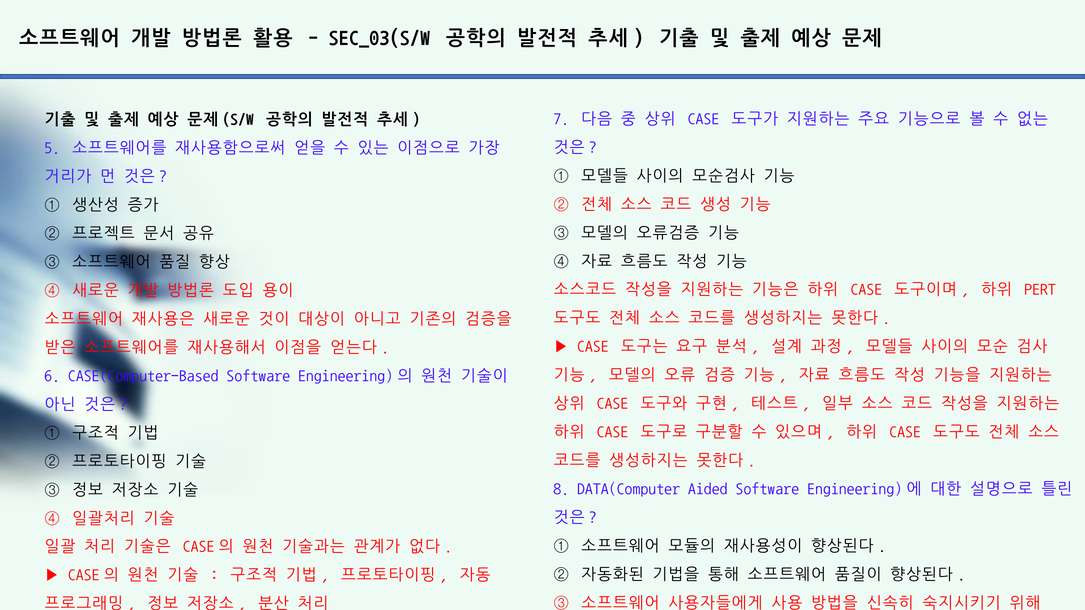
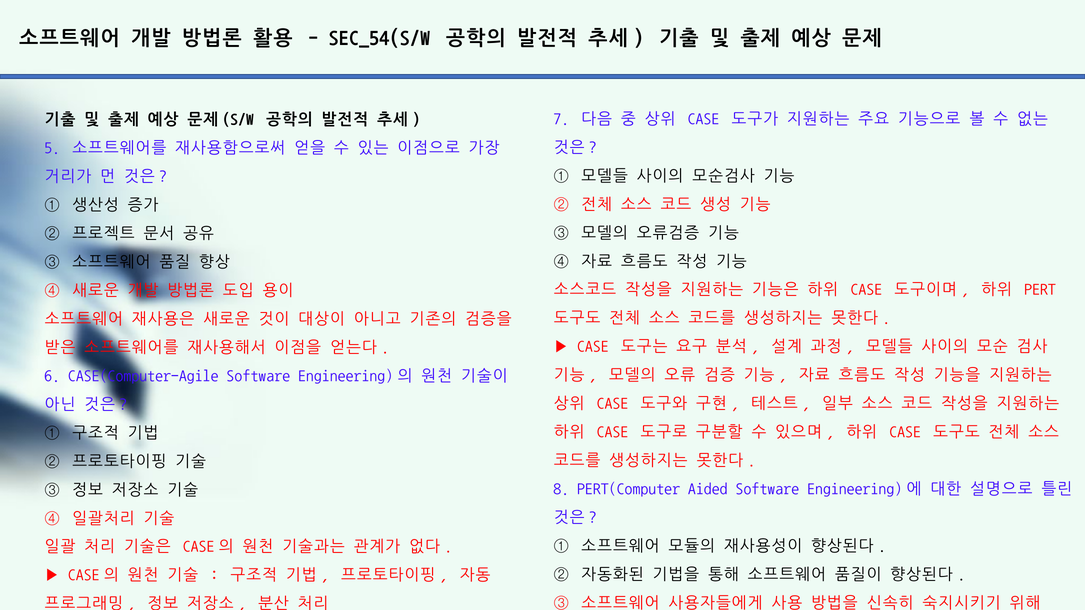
SEC_03(S/W: SEC_03(S/W -> SEC_54(S/W (379, 38)
CASE(Computer-Based: CASE(Computer-Based -> CASE(Computer-Agile (143, 376)
DATA(Computer: DATA(Computer -> PERT(Computer (629, 489)
